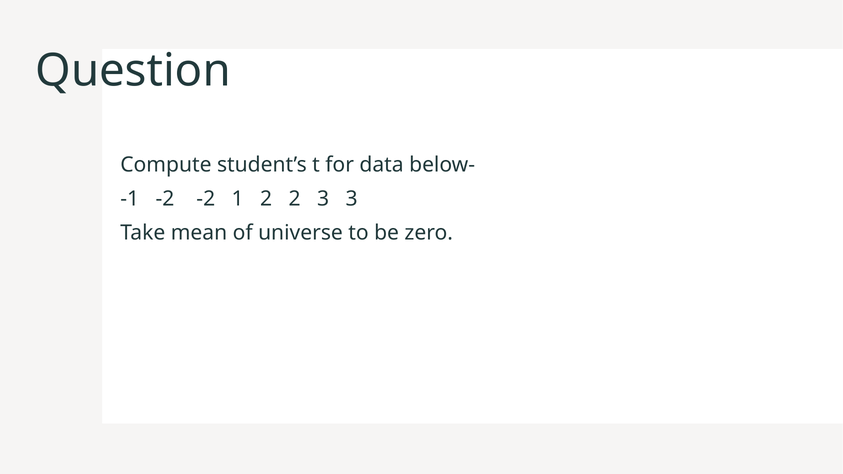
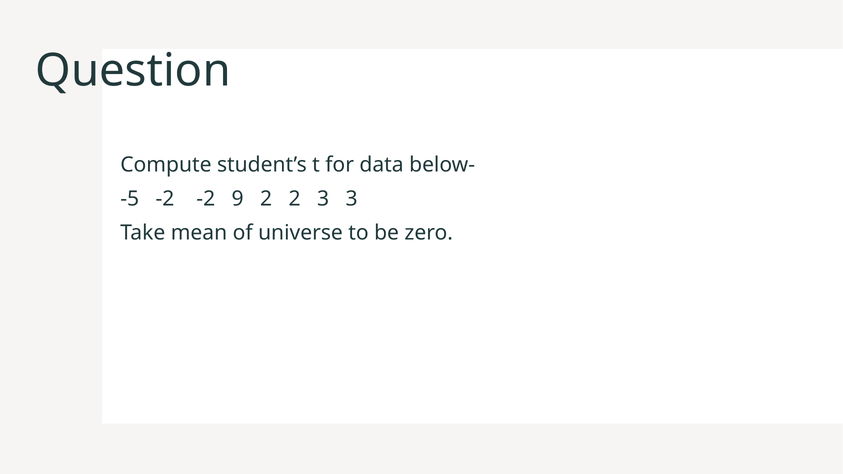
-1: -1 -> -5 (130, 199)
1: 1 -> 9 (238, 199)
